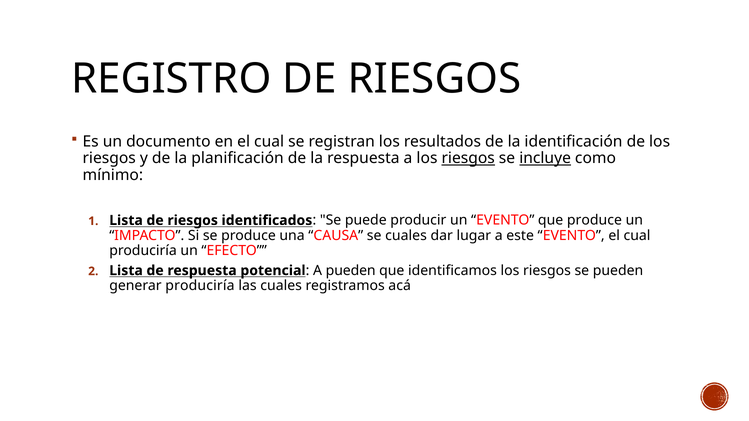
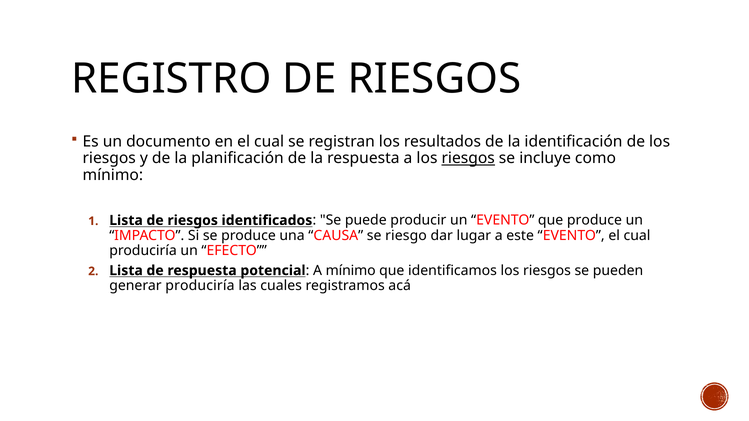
incluye underline: present -> none (545, 158)
se cuales: cuales -> riesgo (406, 236)
A pueden: pueden -> mínimo (351, 271)
